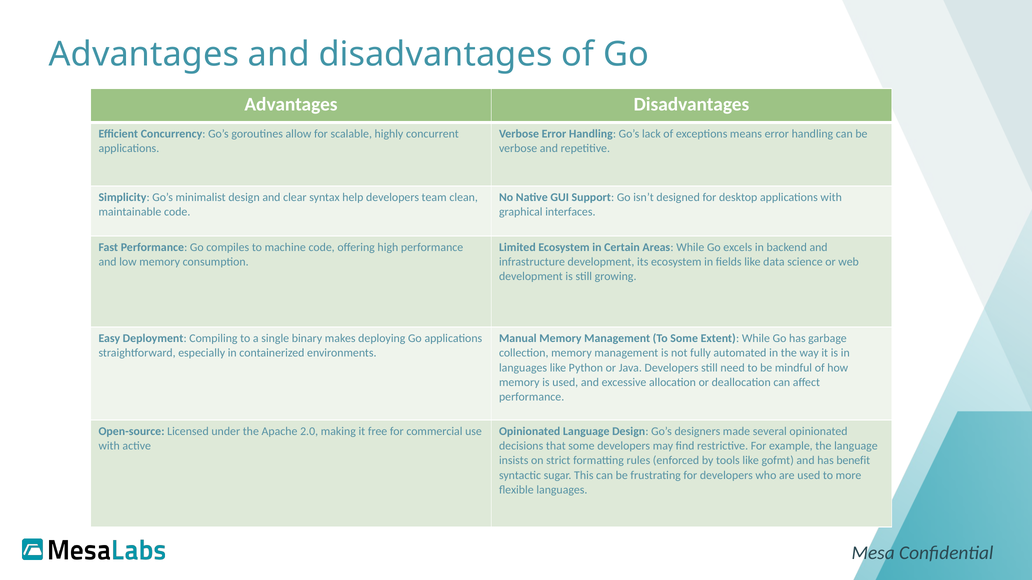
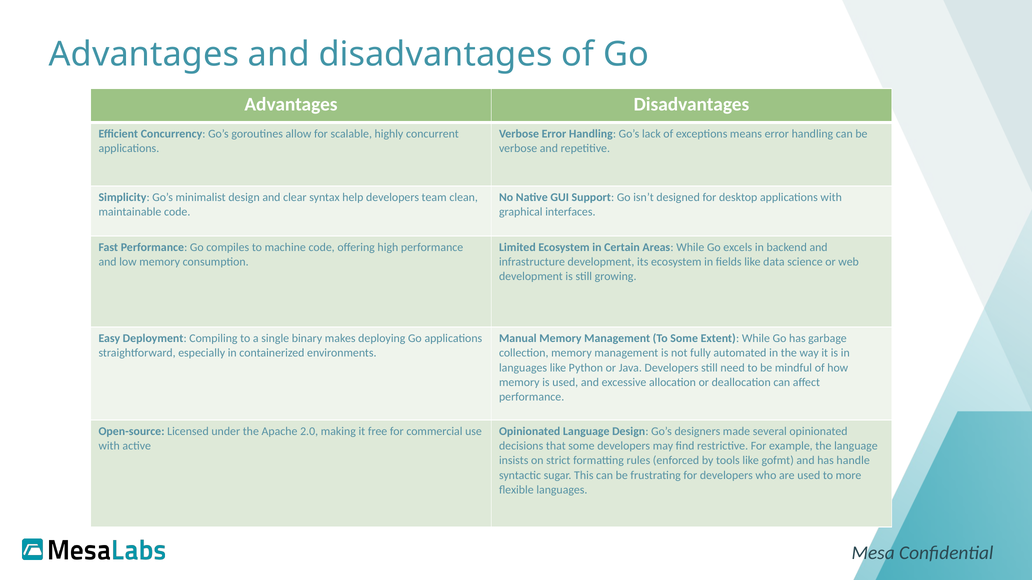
benefit: benefit -> handle (853, 461)
